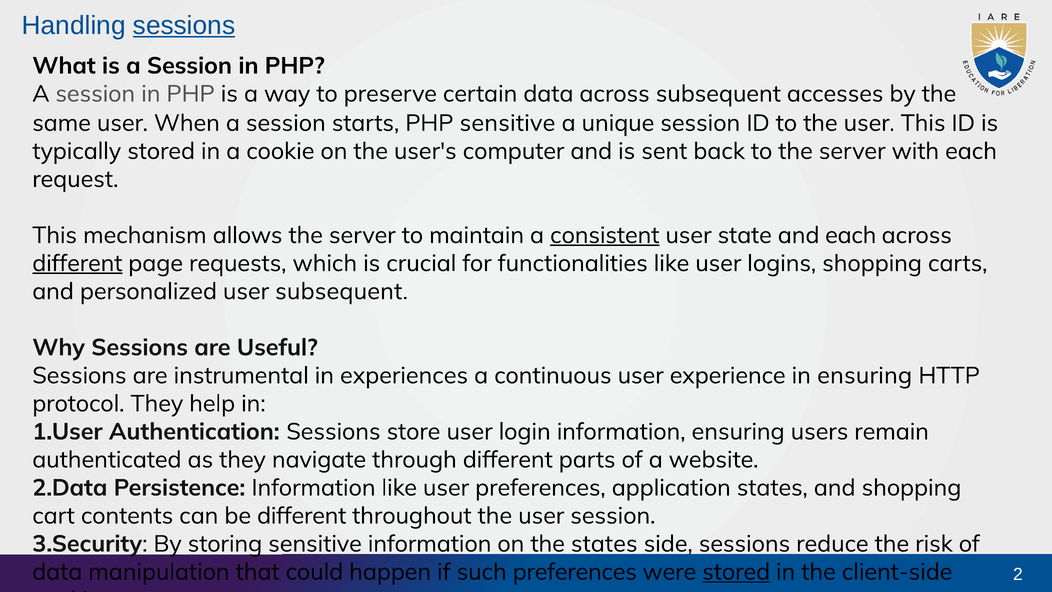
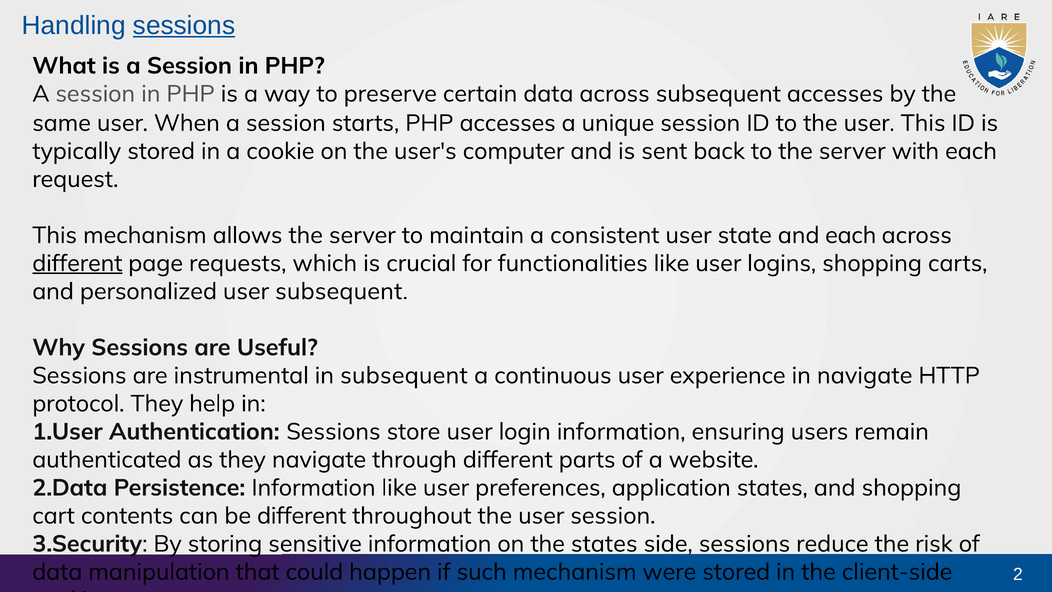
PHP sensitive: sensitive -> accesses (508, 123)
consistent underline: present -> none (605, 235)
in experiences: experiences -> subsequent (404, 375)
in ensuring: ensuring -> navigate (865, 375)
such preferences: preferences -> mechanism (575, 572)
stored underline: present -> none (736, 572)
